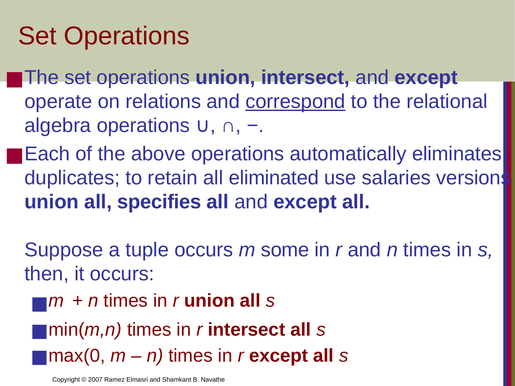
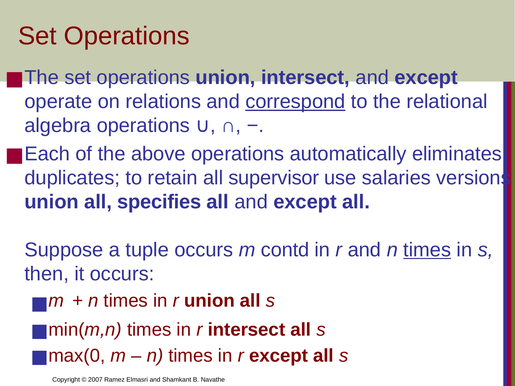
eliminated: eliminated -> supervisor (274, 178)
some: some -> contd (285, 250)
times underline: none -> present (427, 250)
